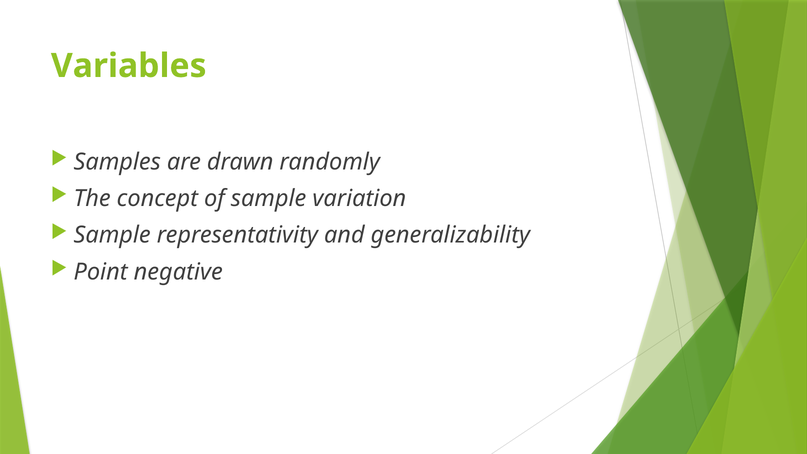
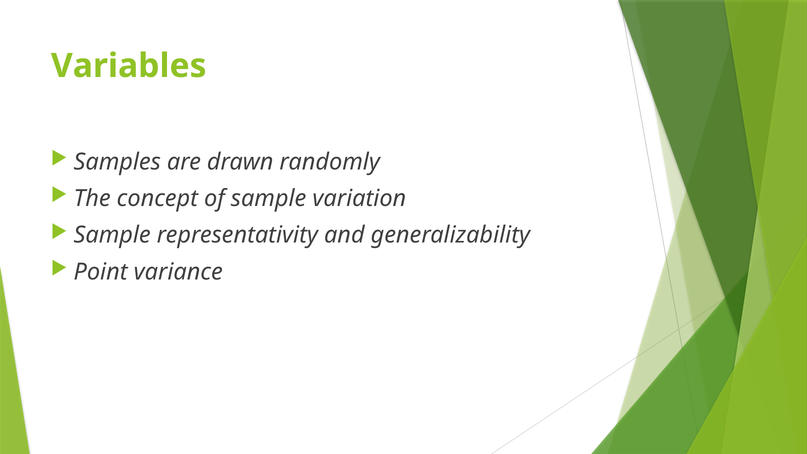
negative: negative -> variance (178, 272)
